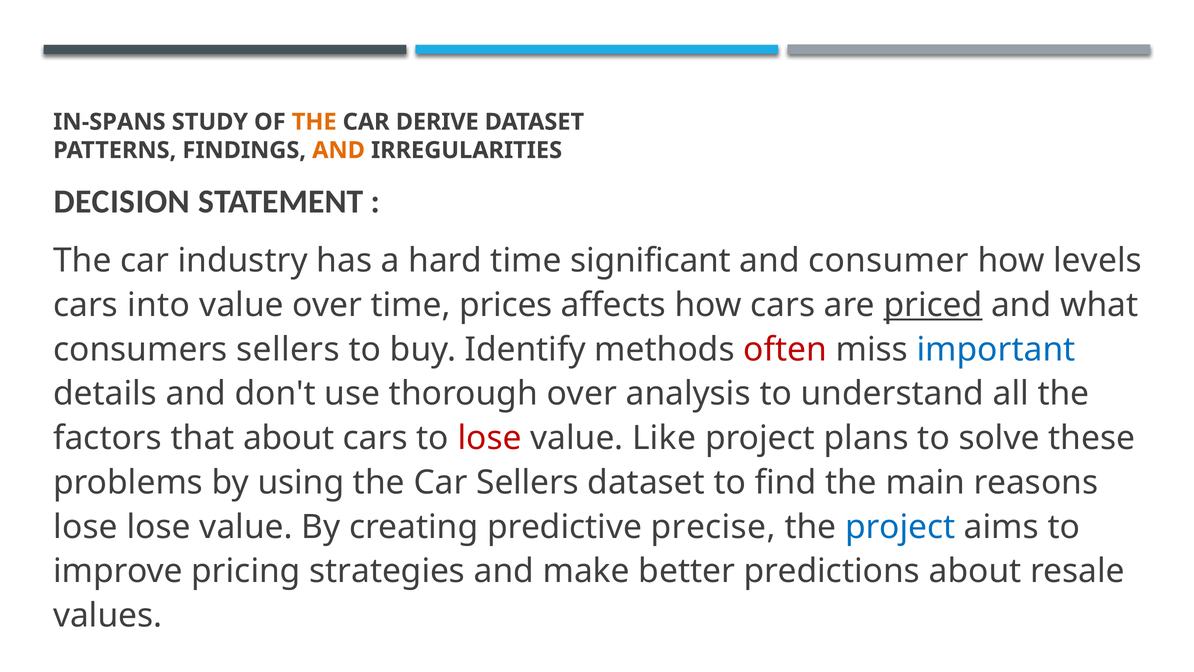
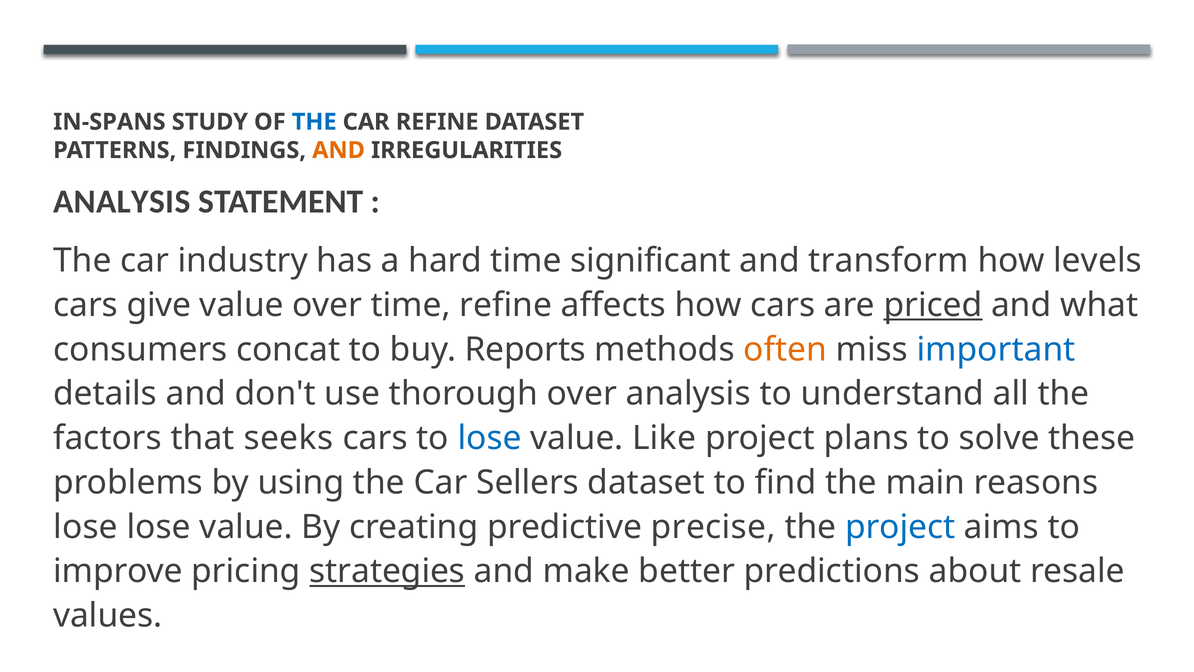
THE colour: orange -> blue (314, 122)
CAR DERIVE: DERIVE -> REFINE (437, 122)
DECISION: DECISION -> ANALYSIS (122, 202)
consumer: consumer -> transform (889, 261)
into: into -> give (159, 305)
time prices: prices -> refine (506, 305)
consumers sellers: sellers -> concat (288, 349)
Identify: Identify -> Reports (525, 349)
often colour: red -> orange (785, 349)
that about: about -> seeks (288, 438)
lose colour: red -> blue (490, 438)
strategies underline: none -> present (387, 571)
